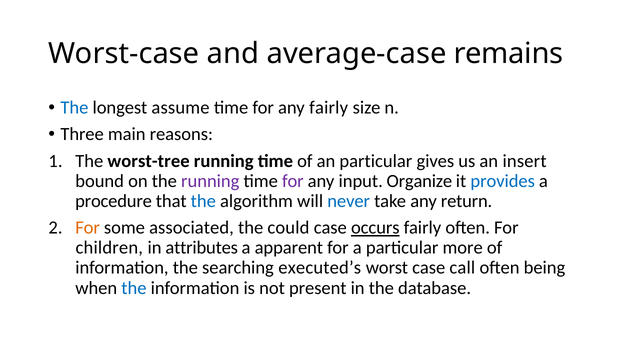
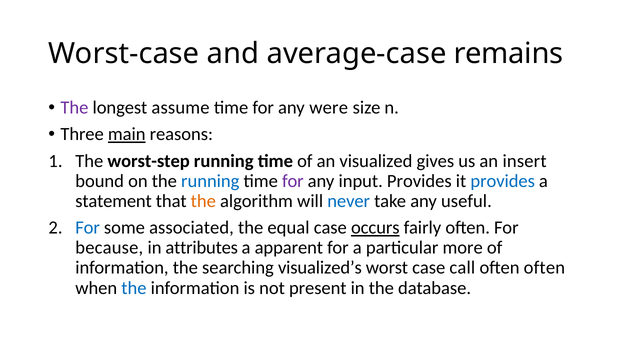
The colour: blue -> purple (74, 108)
any fairly: fairly -> were (329, 108)
main underline: none -> present (127, 134)
worst-tree: worst-tree -> worst-step (149, 161)
an particular: particular -> visualized (376, 161)
running colour: purple -> blue (210, 181)
input Organize: Organize -> Provides (419, 181)
procedure: procedure -> statement (114, 201)
the colour: blue -> orange (203, 201)
return: return -> useful (466, 201)
For colour: orange -> blue (88, 228)
could: could -> equal (288, 228)
children: children -> because (109, 248)
executed’s: executed’s -> visualized’s (320, 268)
often being: being -> often (544, 268)
